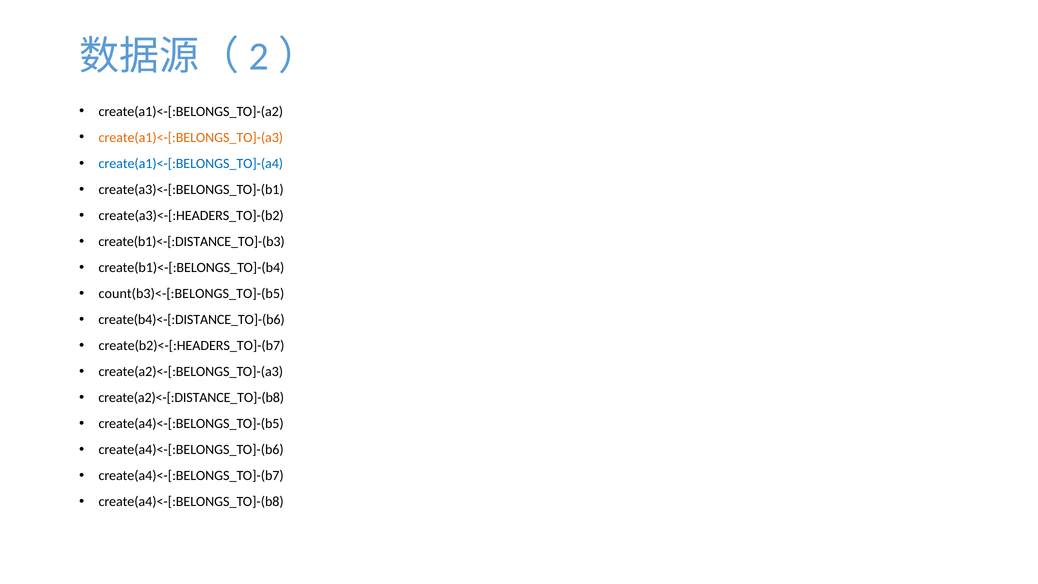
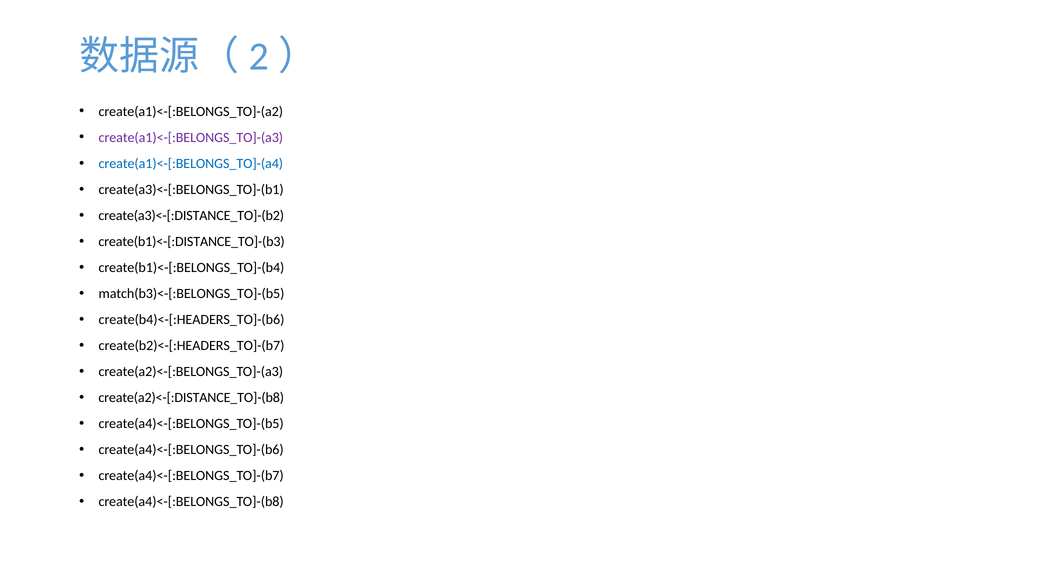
create(a1)<-[:BELONGS_TO]-(a3 colour: orange -> purple (191, 137)
create(a3)<-[:HEADERS_TO]-(b2: create(a3)<-[:HEADERS_TO]-(b2 -> create(a3)<-[:DISTANCE_TO]-(b2 (191, 215)
count(b3)<-[:BELONGS_TO]-(b5: count(b3)<-[:BELONGS_TO]-(b5 -> match(b3)<-[:BELONGS_TO]-(b5 (192, 293)
create(b4)<-[:DISTANCE_TO]-(b6: create(b4)<-[:DISTANCE_TO]-(b6 -> create(b4)<-[:HEADERS_TO]-(b6 (192, 320)
